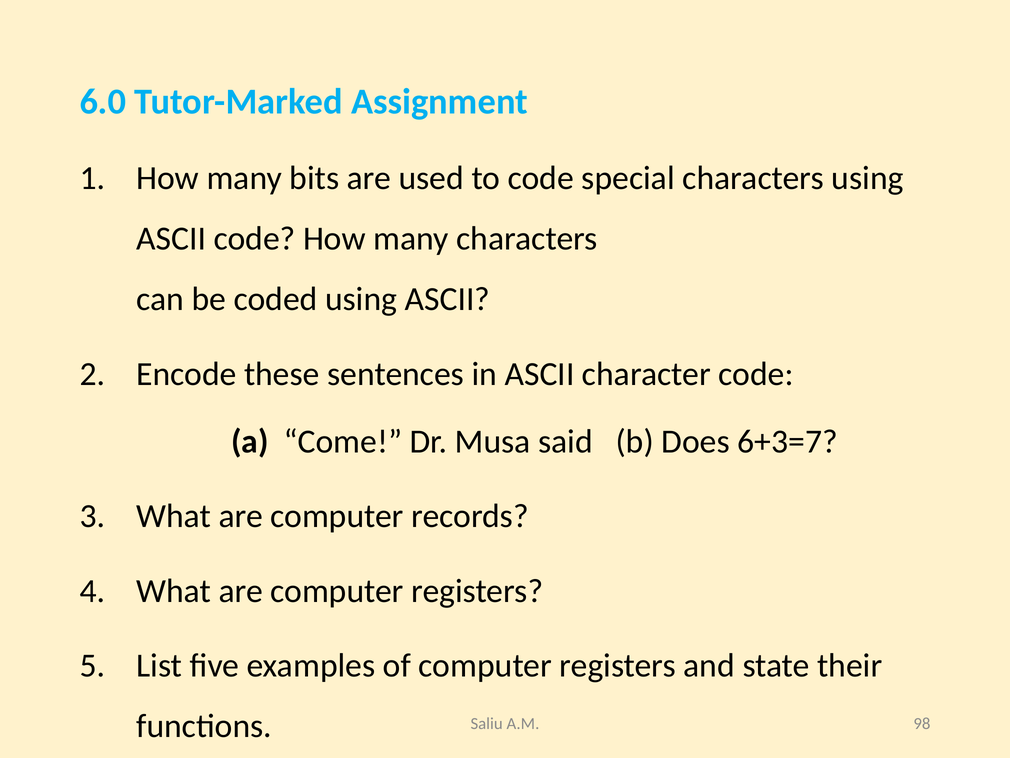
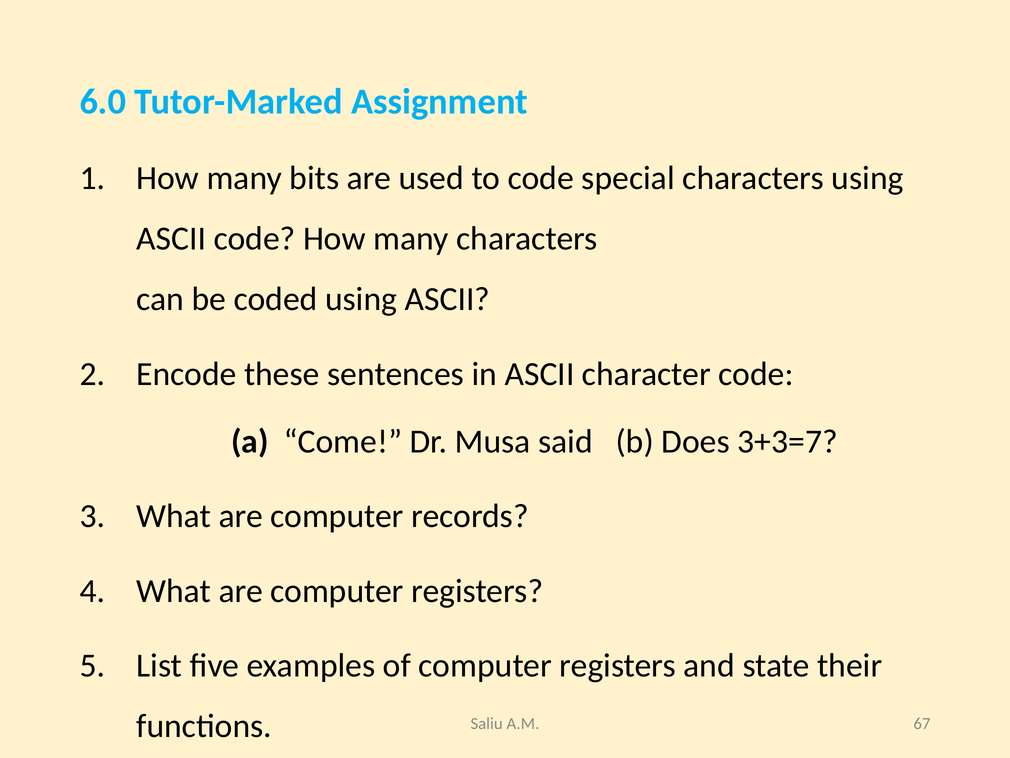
6+3=7: 6+3=7 -> 3+3=7 (788, 441)
98: 98 -> 67 (922, 723)
